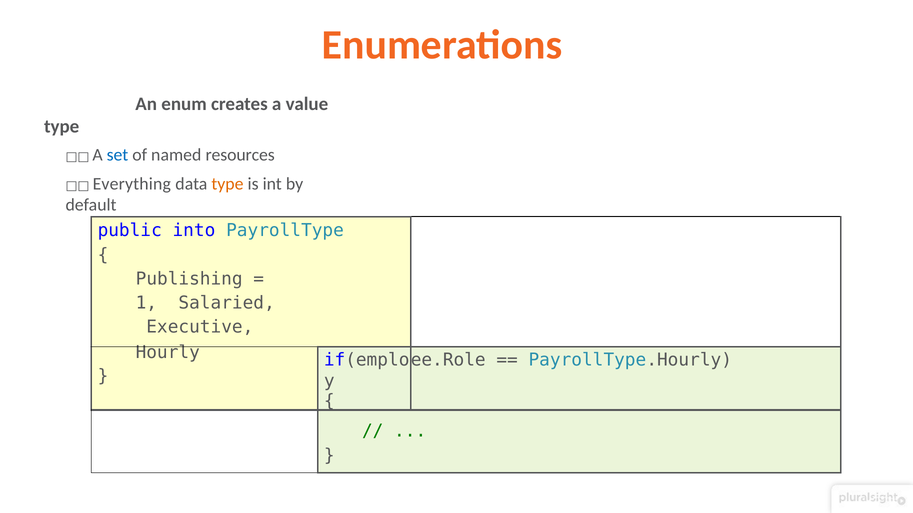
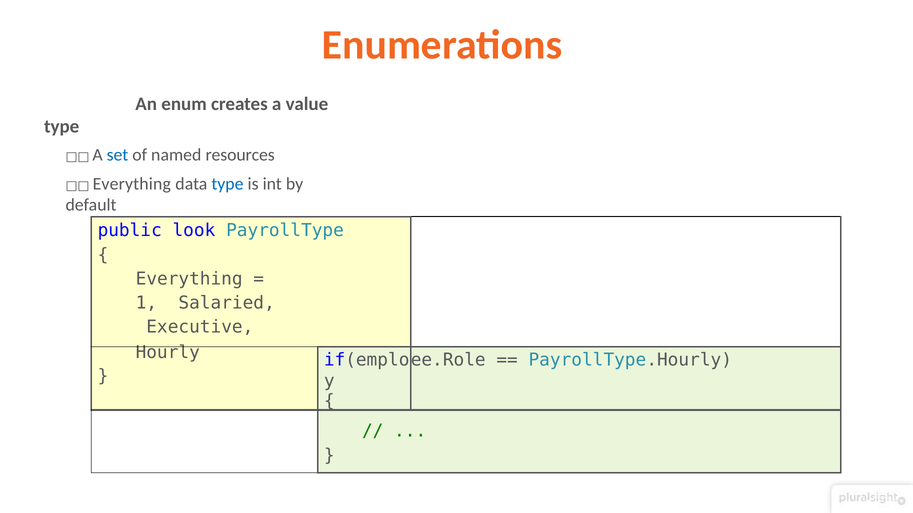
type colour: orange -> blue (227, 184)
into: into -> look (194, 231)
Publishing: Publishing -> Everything (189, 279)
